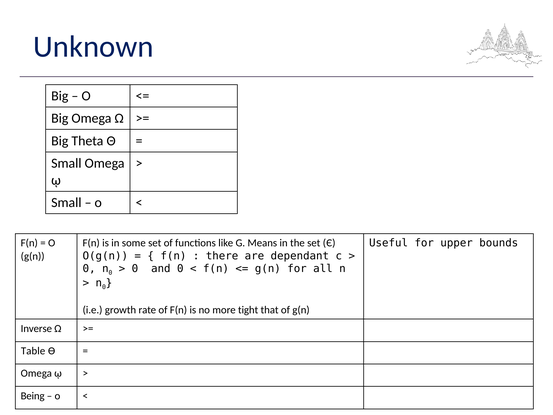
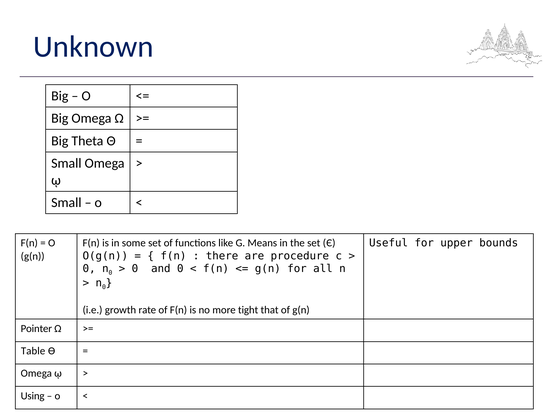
dependant: dependant -> procedure (300, 256)
Inverse: Inverse -> Pointer (36, 328)
Being: Being -> Using (33, 396)
